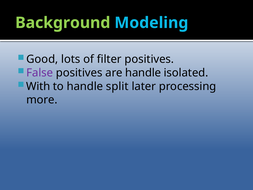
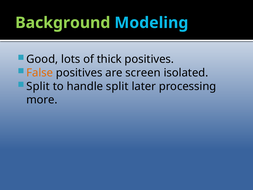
filter: filter -> thick (109, 59)
False colour: purple -> orange (40, 73)
are handle: handle -> screen (143, 73)
With: With -> Split (38, 86)
